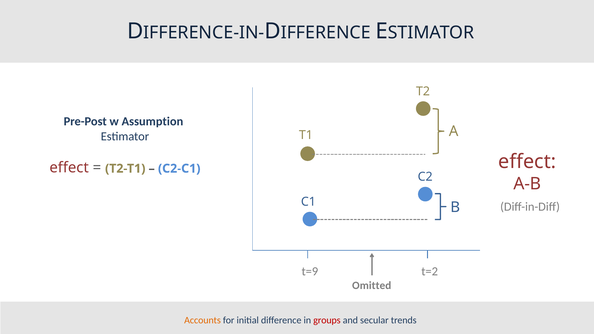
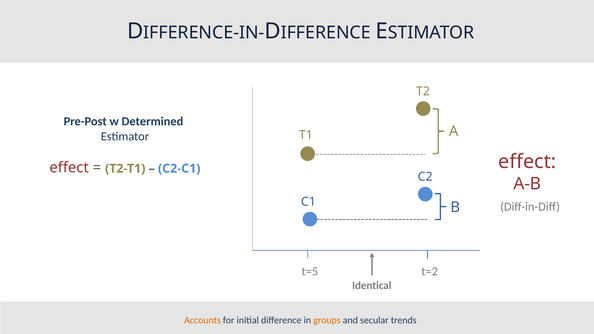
Assumption: Assumption -> Determined (152, 122)
t=9: t=9 -> t=5 (310, 272)
Omitted: Omitted -> Identical (372, 286)
groups colour: red -> orange (327, 320)
